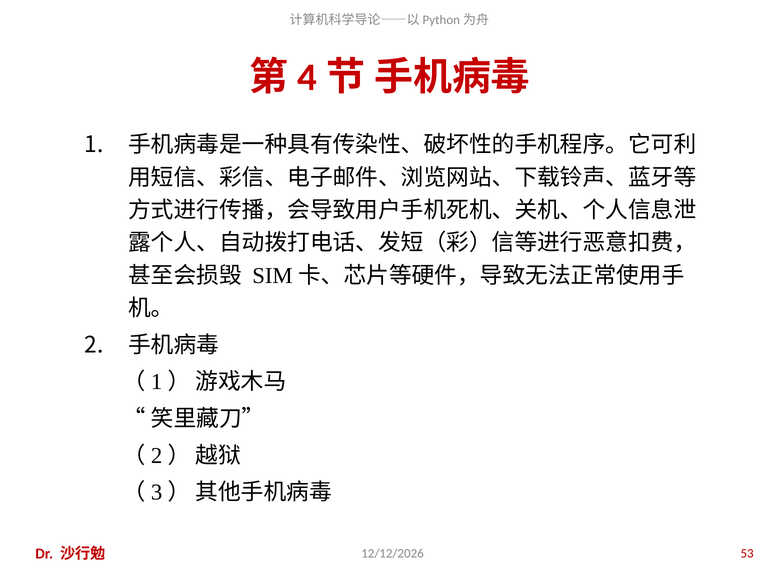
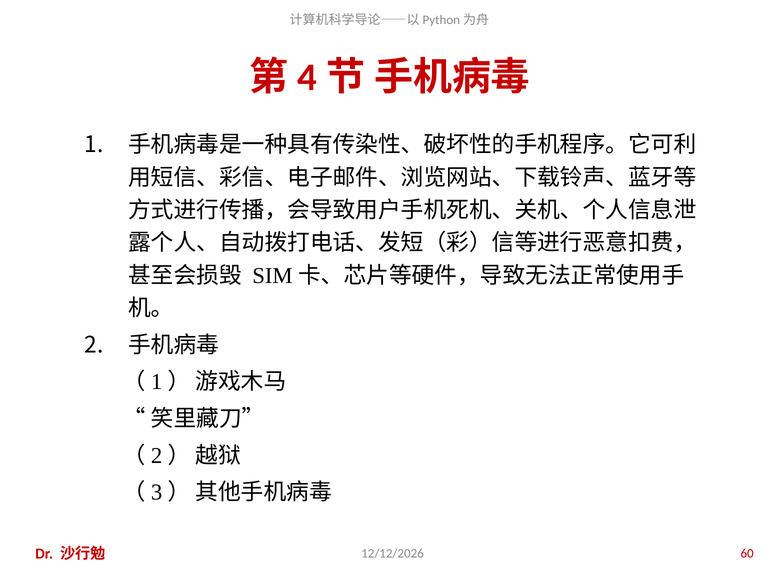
53: 53 -> 60 (747, 554)
